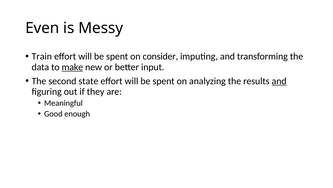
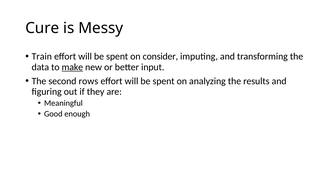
Even: Even -> Cure (42, 28)
state: state -> rows (88, 81)
and underline: present -> none (279, 81)
